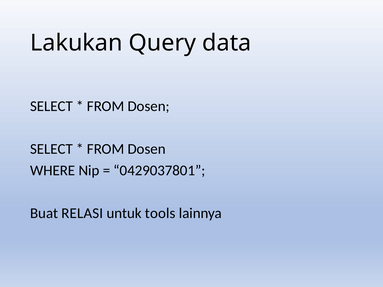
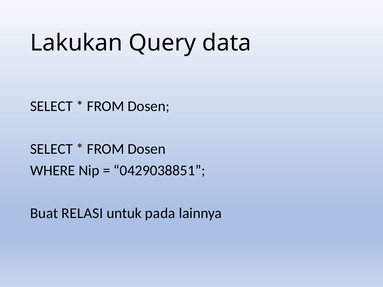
0429037801: 0429037801 -> 0429038851 (159, 170)
tools: tools -> pada (160, 213)
